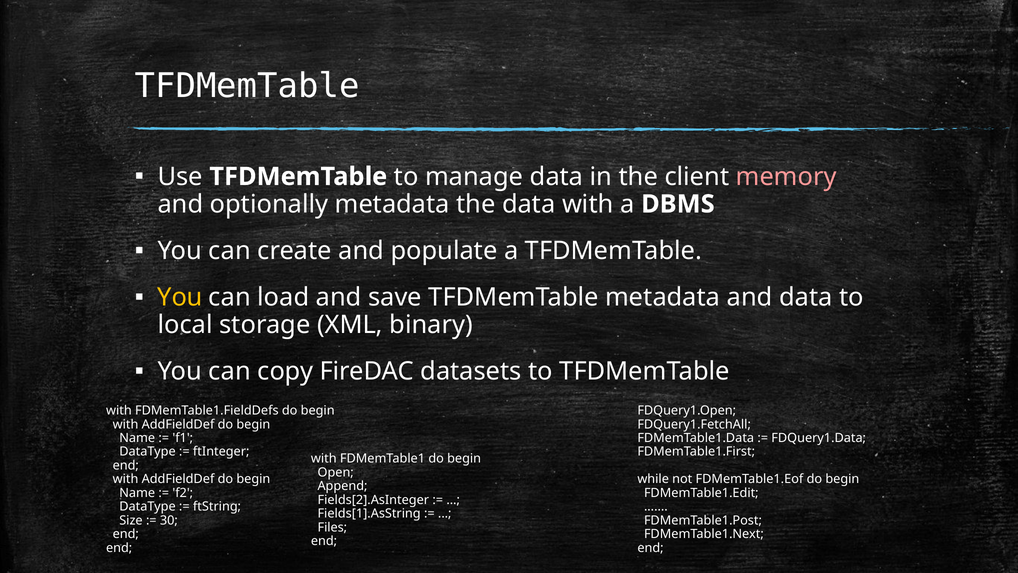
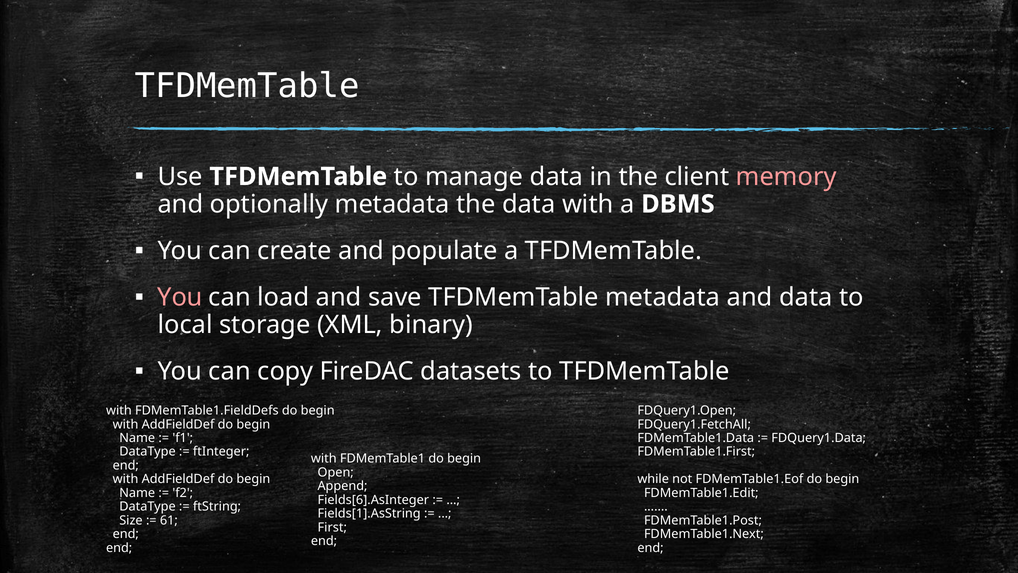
You colour: yellow -> pink (180, 297)
Fields[2].AsInteger: Fields[2].AsInteger -> Fields[6].AsInteger (373, 500)
30: 30 -> 61 (169, 520)
Files: Files -> First (332, 527)
